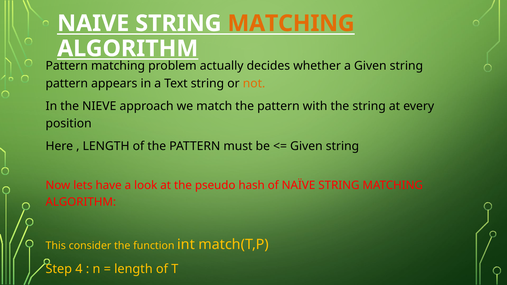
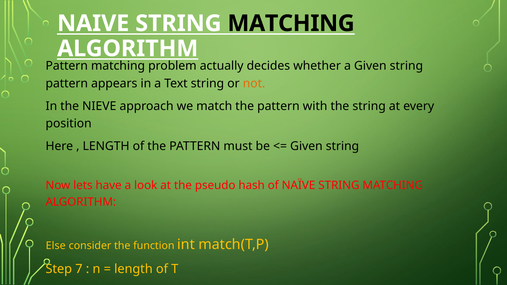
MATCHING colour: orange -> black (291, 23)
This: This -> Else (56, 246)
4: 4 -> 7 (79, 269)
